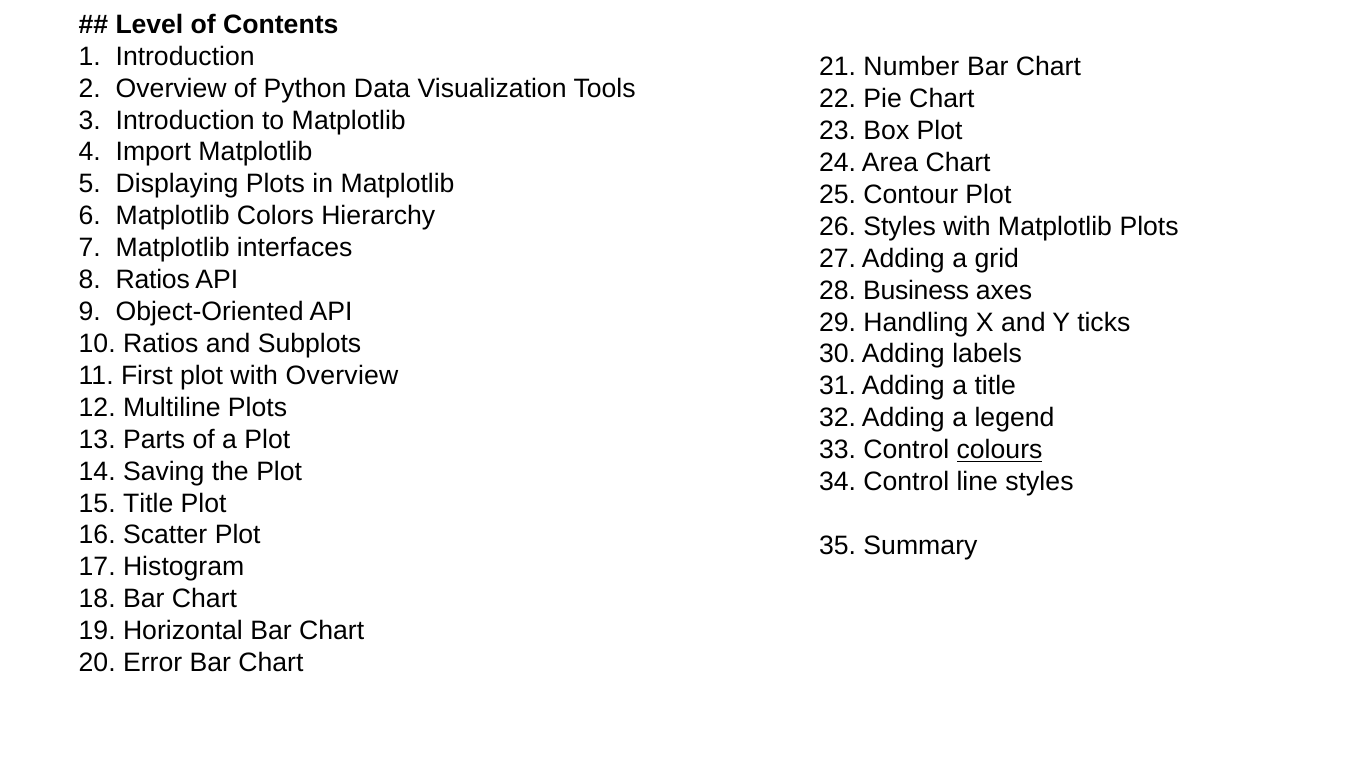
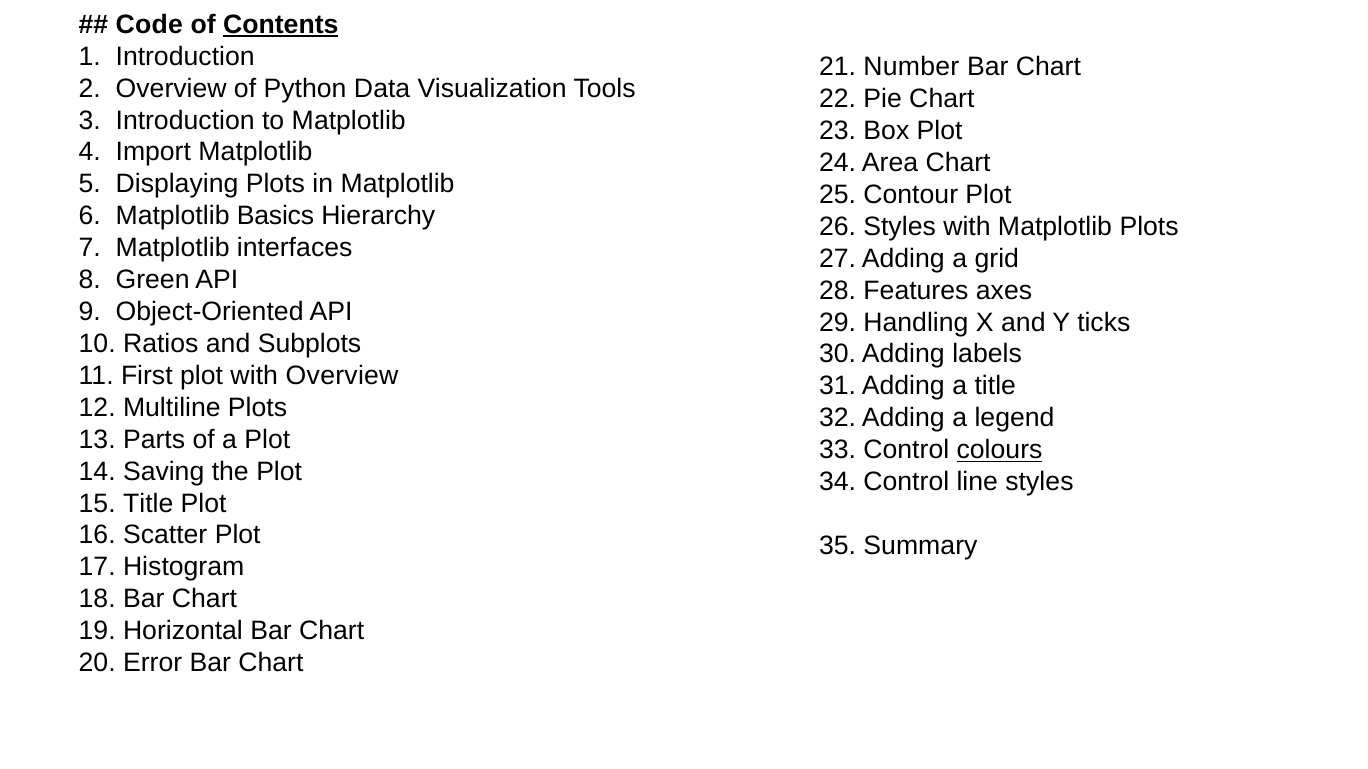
Level: Level -> Code (149, 25)
Contents underline: none -> present (281, 25)
Colors: Colors -> Basics (276, 216)
8 Ratios: Ratios -> Green (153, 280)
Business: Business -> Features (916, 291)
